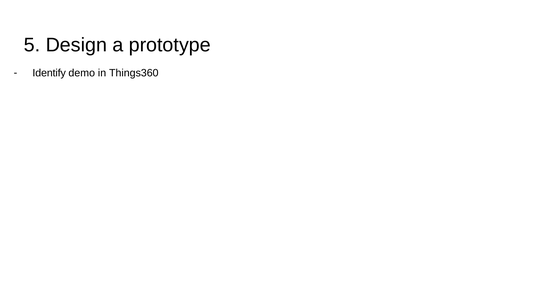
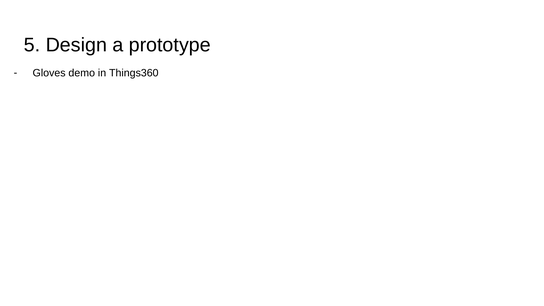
Identify: Identify -> Gloves (49, 73)
